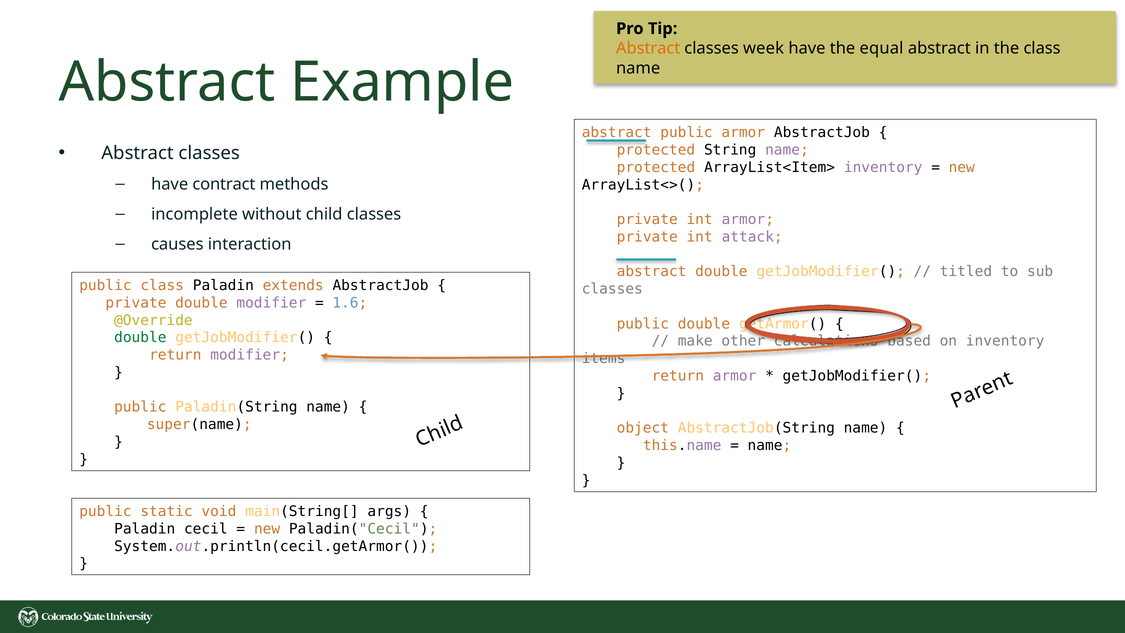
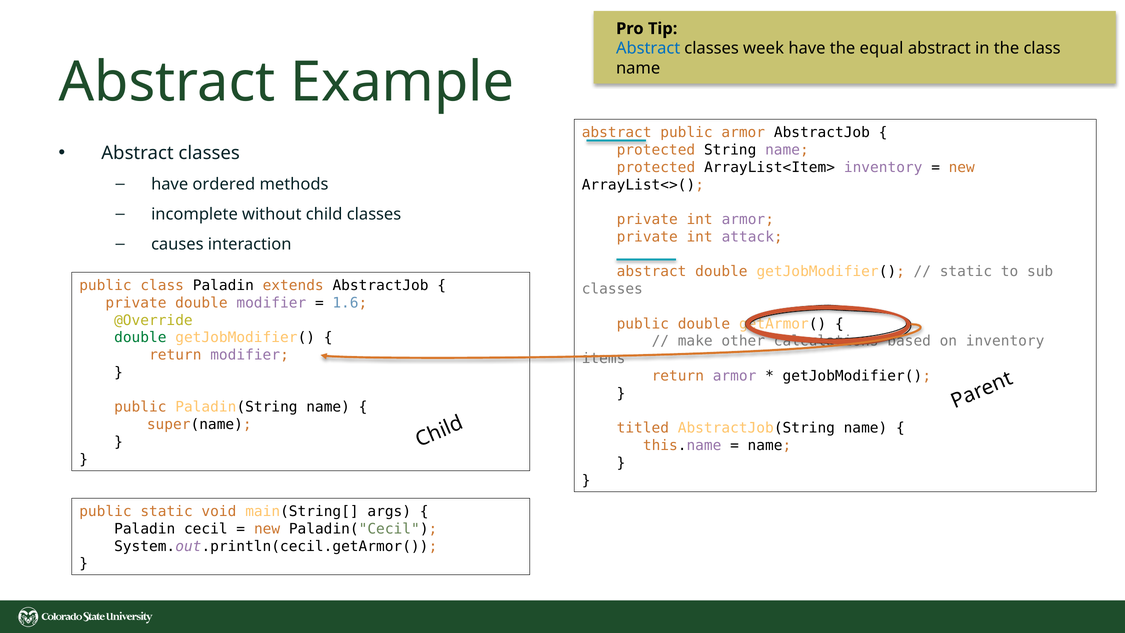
Abstract colour: orange -> blue (648, 48)
contract: contract -> ordered (224, 184)
titled: titled -> static (966, 272)
object: object -> titled (643, 428)
